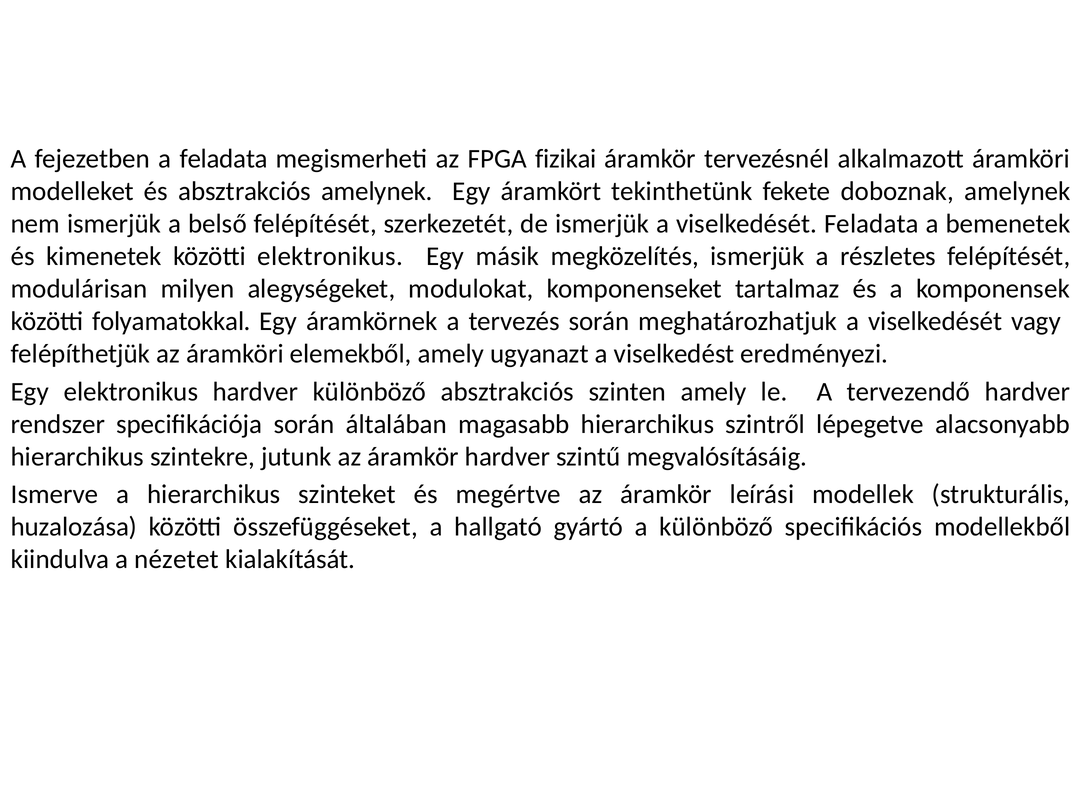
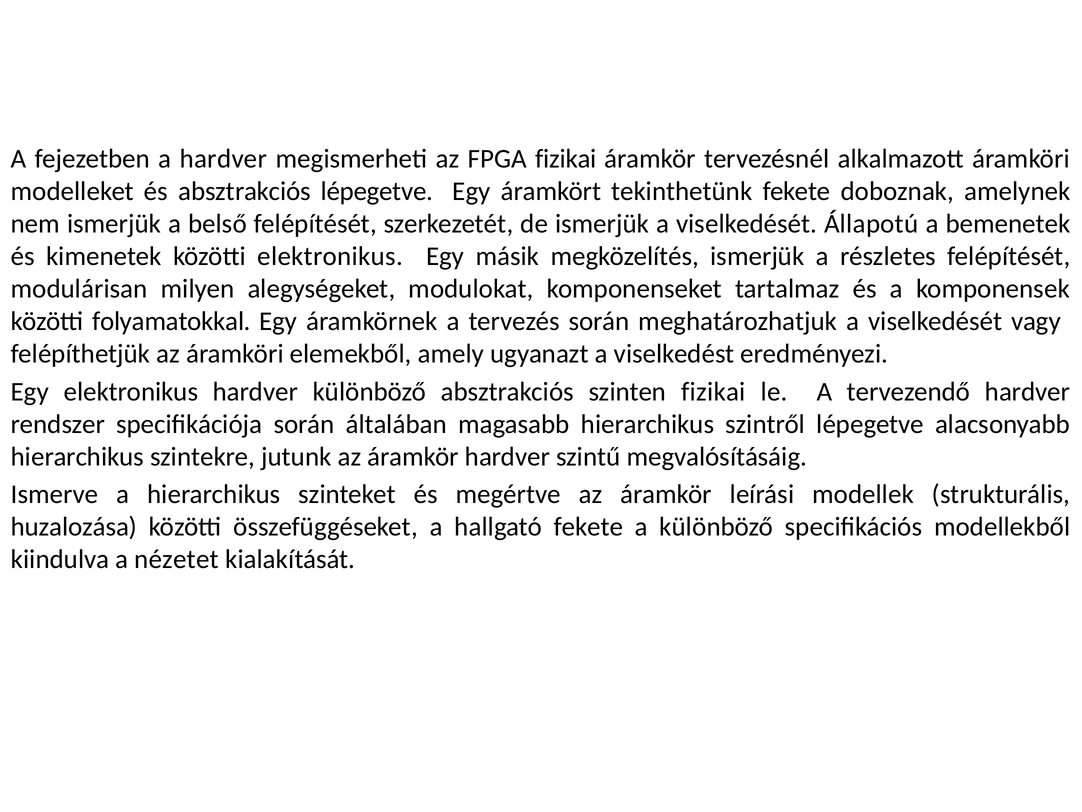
a feladata: feladata -> hardver (223, 159)
absztrakciós amelynek: amelynek -> lépegetve (377, 191)
viselkedését Feladata: Feladata -> Állapotú (871, 224)
szinten amely: amely -> fizikai (713, 391)
hallgató gyártó: gyártó -> fekete (588, 527)
